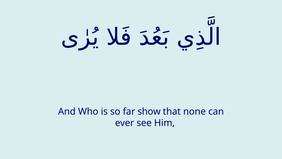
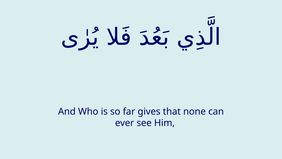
show: show -> gives (149, 111)
